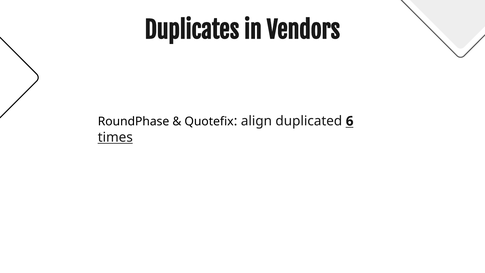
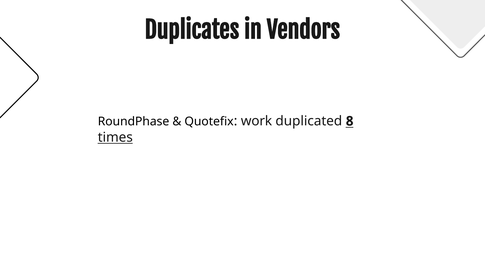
align: align -> work (256, 121)
6: 6 -> 8 (350, 121)
